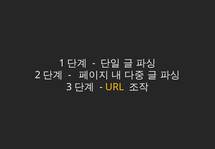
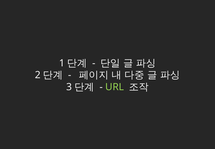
URL colour: yellow -> light green (115, 87)
